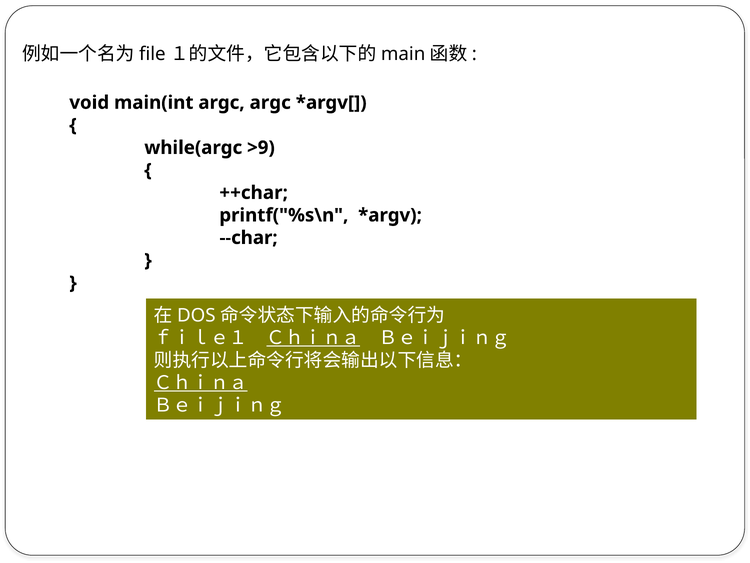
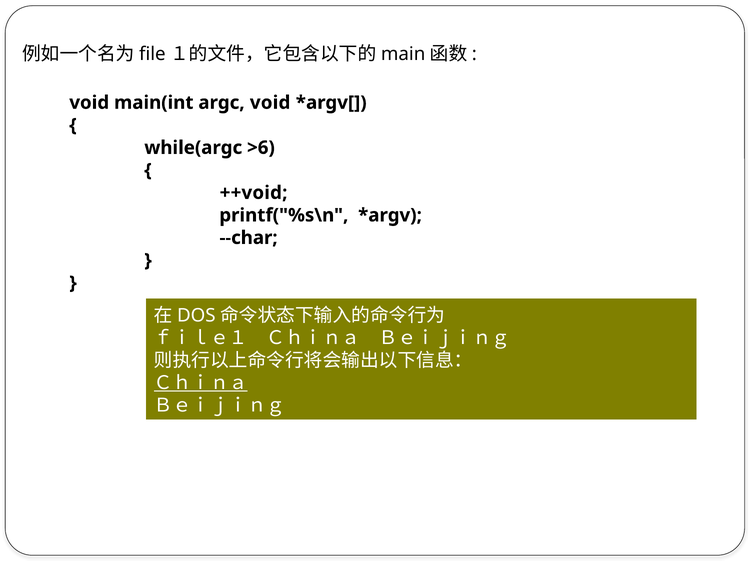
argc argc: argc -> void (270, 103)
>9: >9 -> >6 (261, 148)
++char: ++char -> ++void (254, 193)
Ｃｈｉｎａ underline: present -> none (313, 338)
